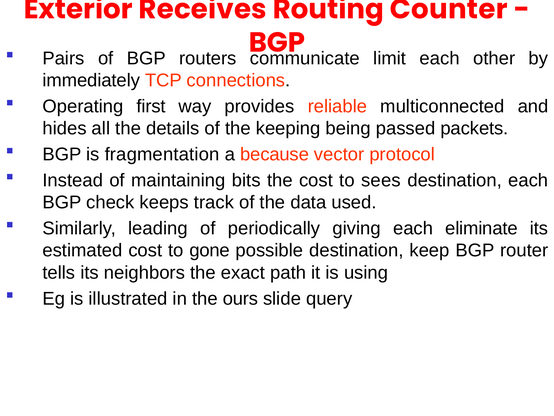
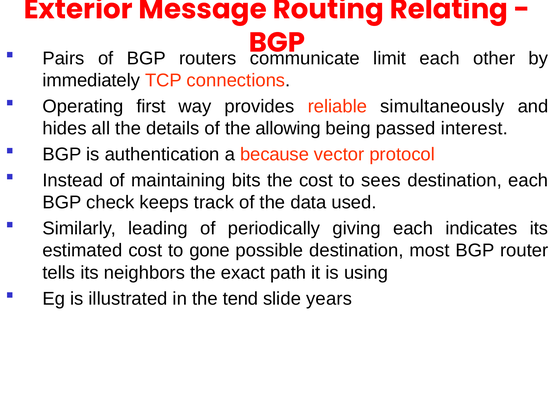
Receives: Receives -> Message (203, 9)
Counter: Counter -> Relating (449, 9)
multiconnected: multiconnected -> simultaneously (442, 106)
keeping: keeping -> allowing (288, 128)
packets: packets -> interest (474, 128)
fragmentation: fragmentation -> authentication (162, 154)
eliminate: eliminate -> indicates (481, 228)
keep: keep -> most (429, 250)
ours: ours -> tend (241, 298)
query: query -> years (329, 298)
